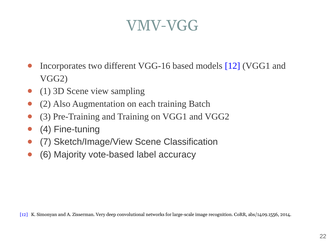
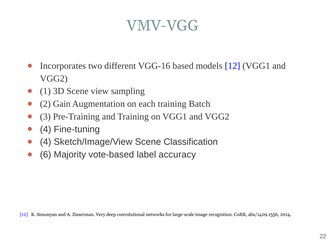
Also: Also -> Gain (62, 104)
7: 7 -> 4 (46, 142)
